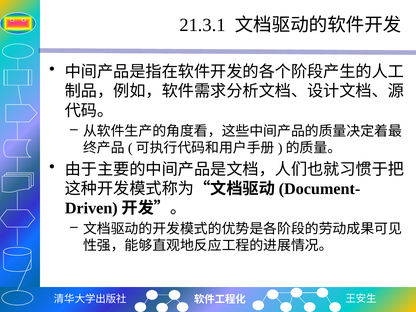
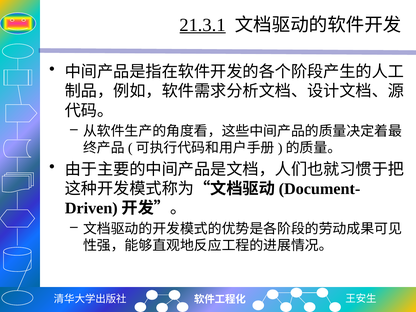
21.3.1 underline: none -> present (203, 25)
